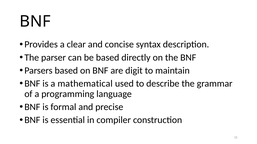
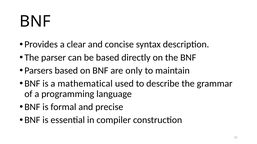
digit: digit -> only (134, 71)
